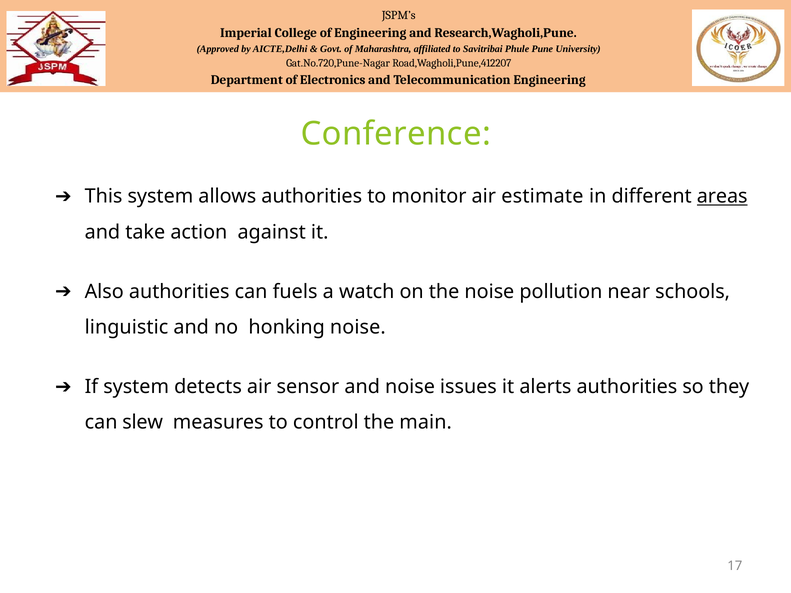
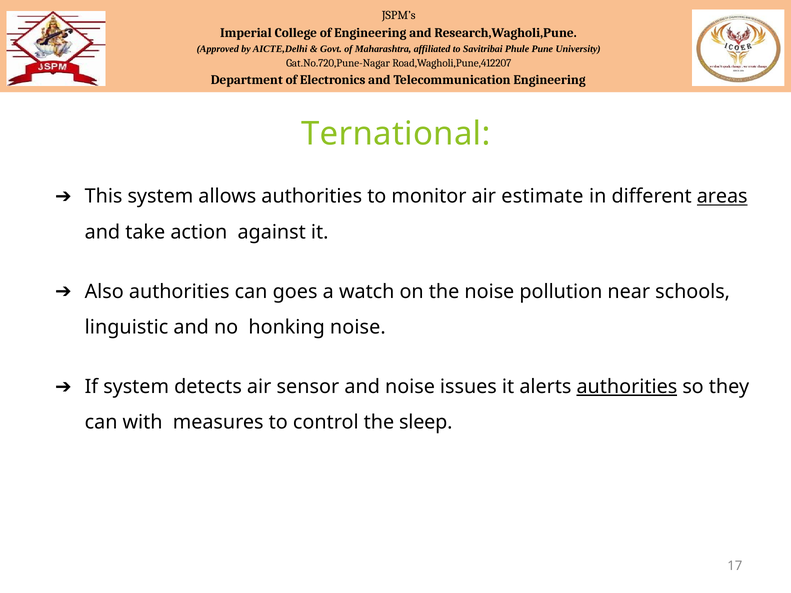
Conference: Conference -> Ternational (396, 134)
fuels: fuels -> goes (295, 292)
authorities underline: none -> present (627, 387)
slew: slew -> with (143, 423)
main: main -> sleep (426, 423)
